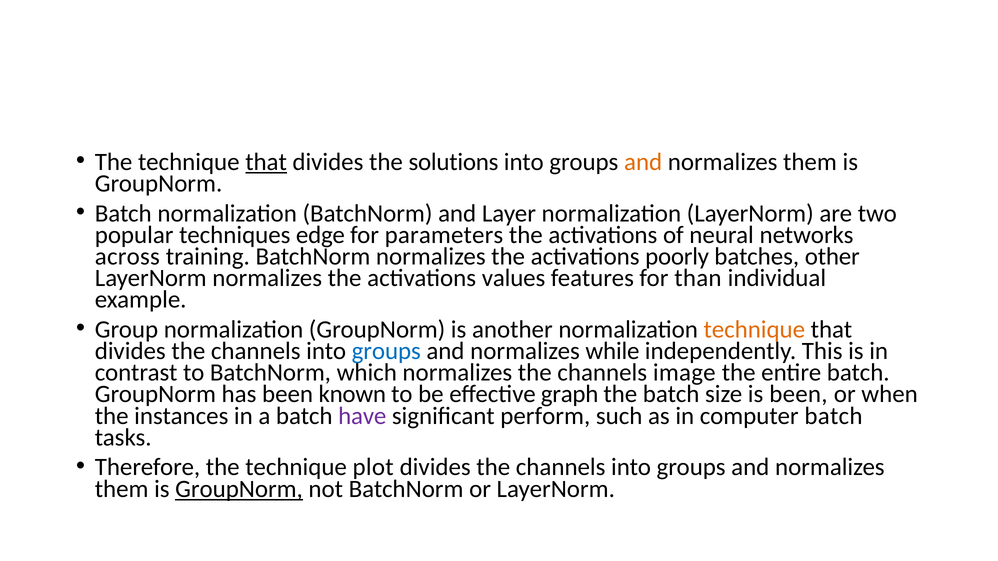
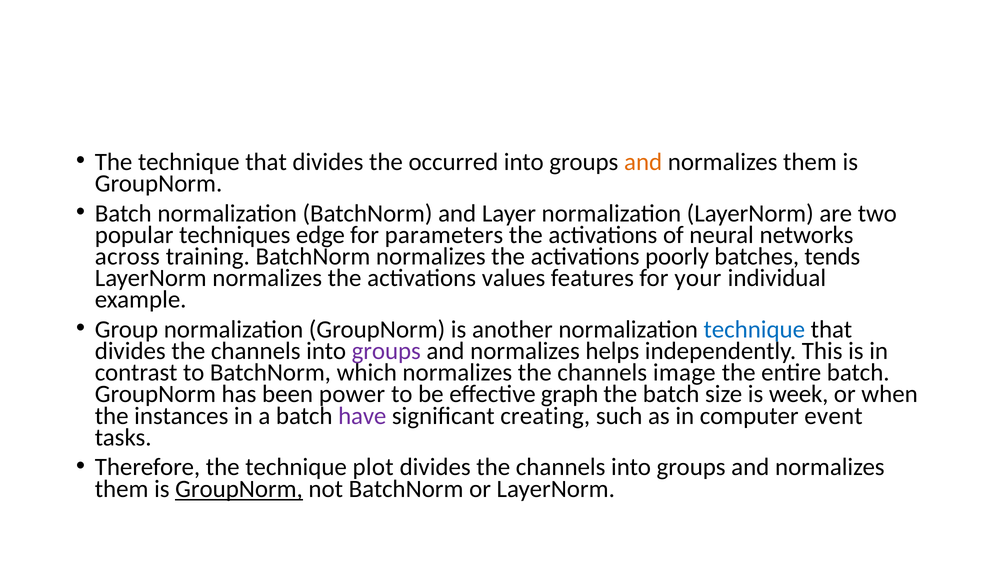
that underline: present -> none (266, 162)
solutions: solutions -> occurred (453, 162)
other: other -> tends (832, 257)
than: than -> your (698, 278)
technique colour: orange -> blue (754, 330)
groups colour: blue -> purple (386, 351)
while: while -> helps (612, 351)
known: known -> power (352, 395)
is been: been -> week (799, 395)
perform: perform -> creating (545, 416)
computer batch: batch -> event (833, 416)
